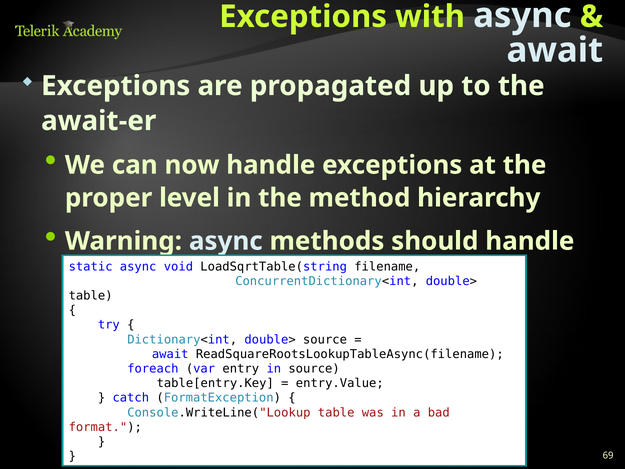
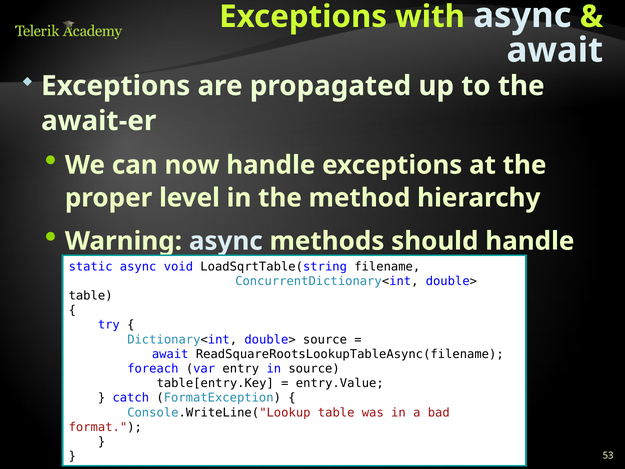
69: 69 -> 53 (608, 456)
